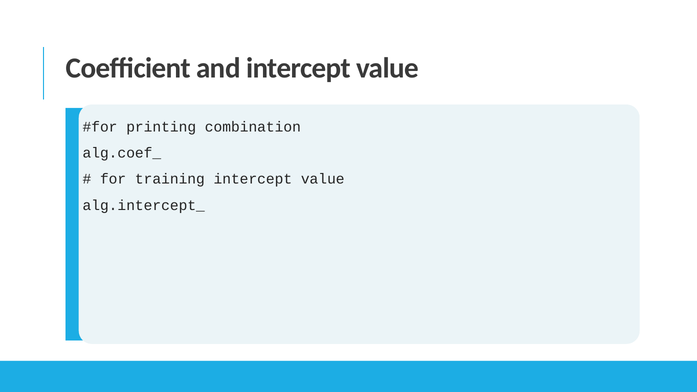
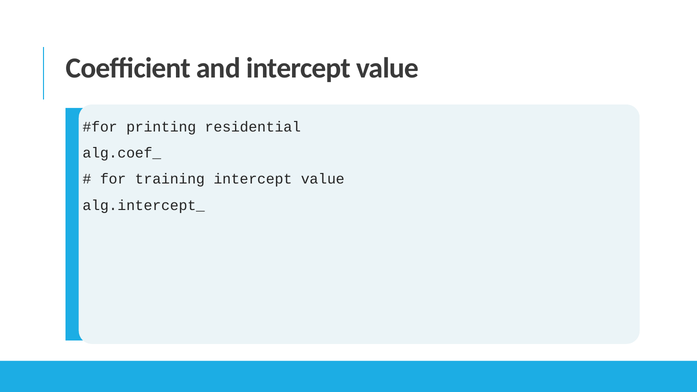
combination: combination -> residential (253, 127)
